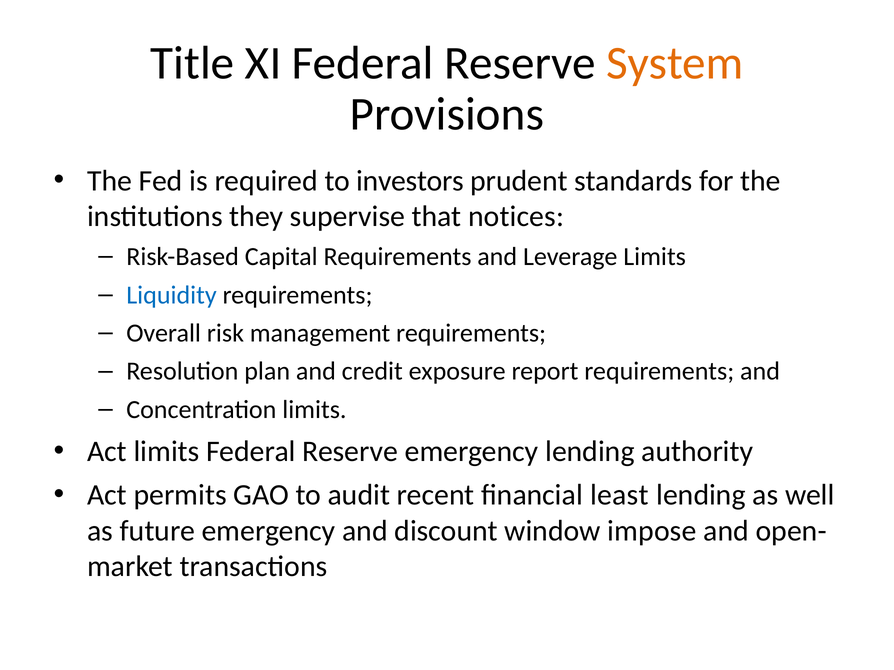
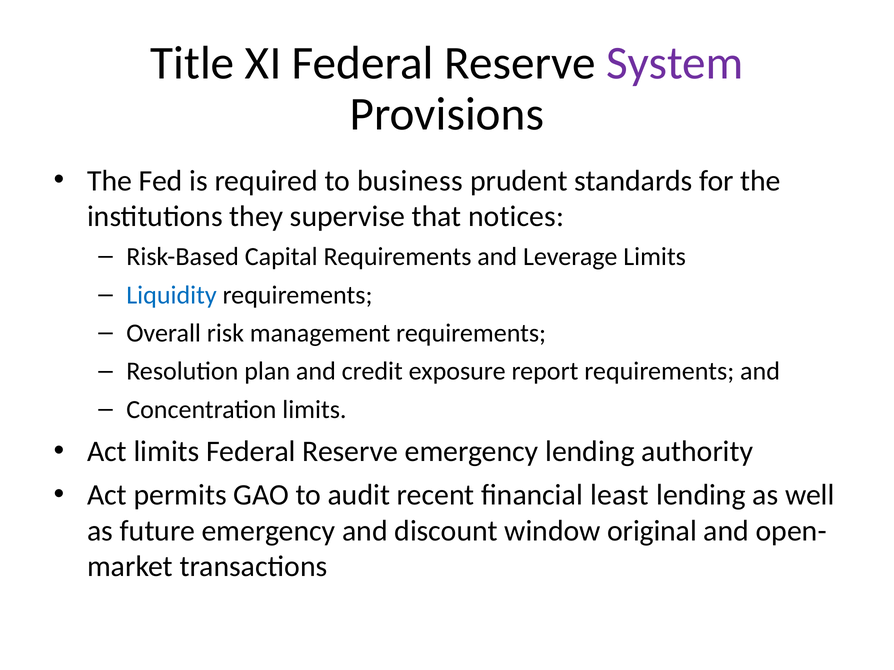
System colour: orange -> purple (675, 63)
investors: investors -> business (410, 181)
impose: impose -> original (652, 531)
